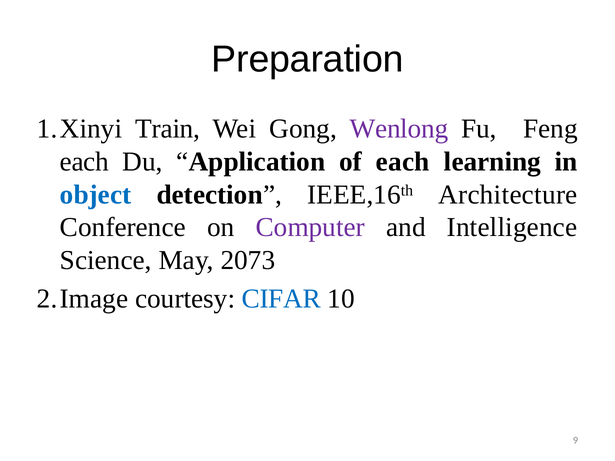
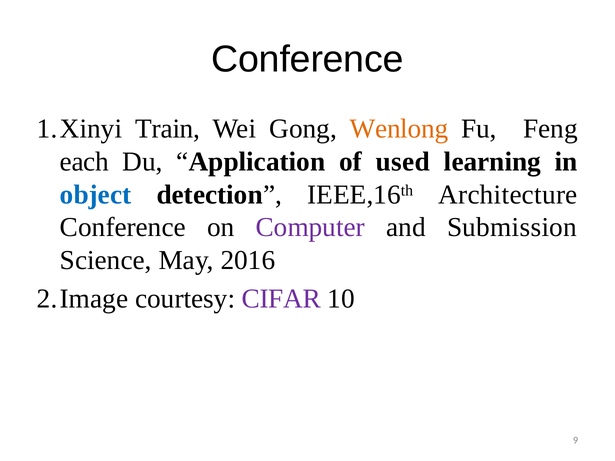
Preparation: Preparation -> Conference (307, 60)
Wenlong colour: purple -> orange (399, 129)
of each: each -> used (403, 162)
Intelligence: Intelligence -> Submission (512, 228)
2073: 2073 -> 2016 (248, 260)
CIFAR colour: blue -> purple (281, 299)
